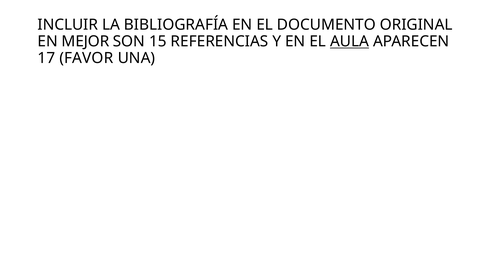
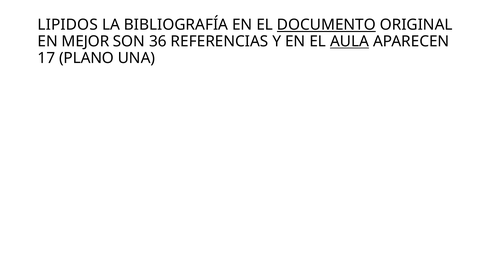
INCLUIR: INCLUIR -> LIPIDOS (68, 25)
DOCUMENTO underline: none -> present (326, 25)
15: 15 -> 36 (158, 41)
FAVOR: FAVOR -> PLANO (87, 58)
